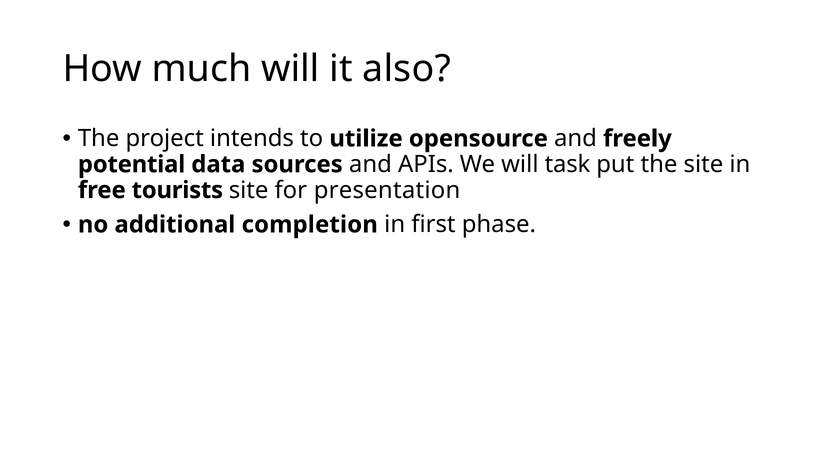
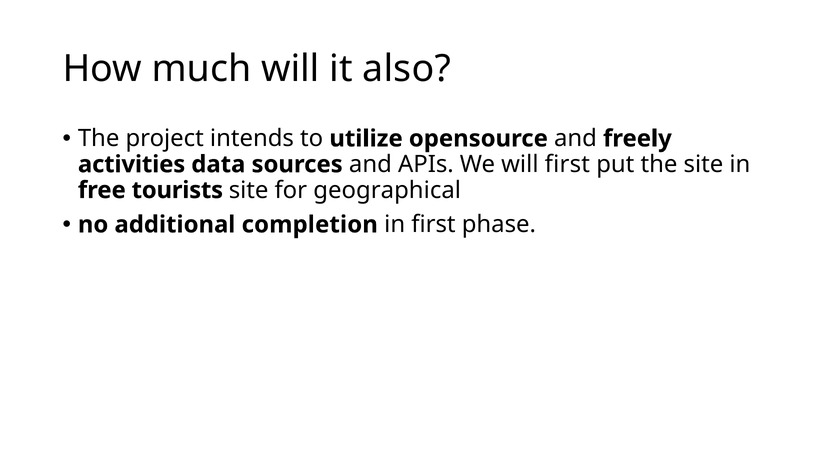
potential: potential -> activities (132, 164)
will task: task -> first (567, 164)
presentation: presentation -> geographical (387, 190)
